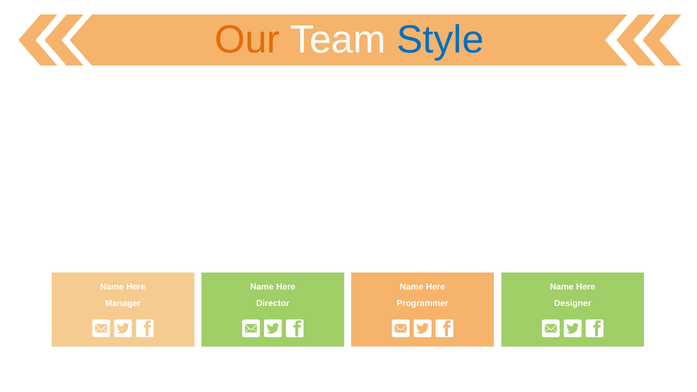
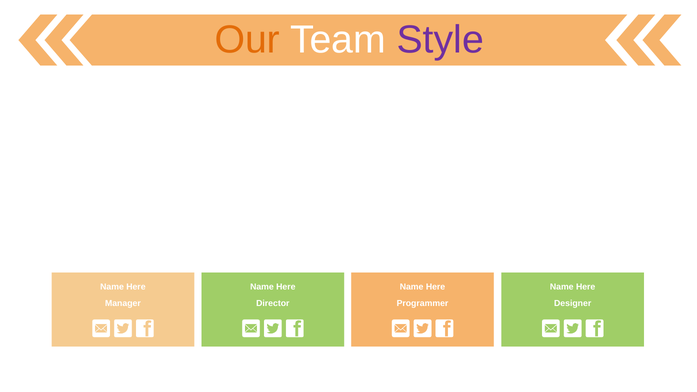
Style colour: blue -> purple (440, 40)
